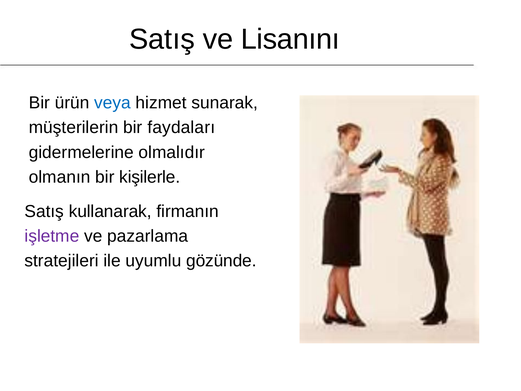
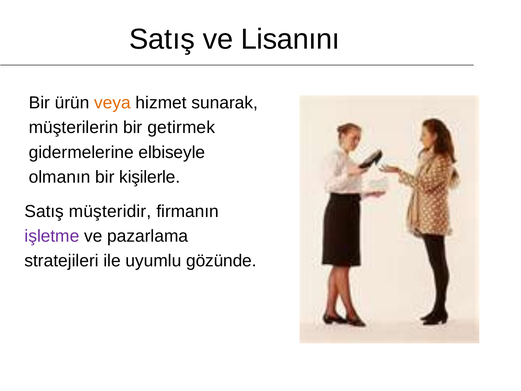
veya colour: blue -> orange (113, 103)
faydaları: faydaları -> getirmek (181, 127)
olmalıdır: olmalıdır -> elbiseyle (172, 152)
kullanarak: kullanarak -> müşteridir (110, 211)
